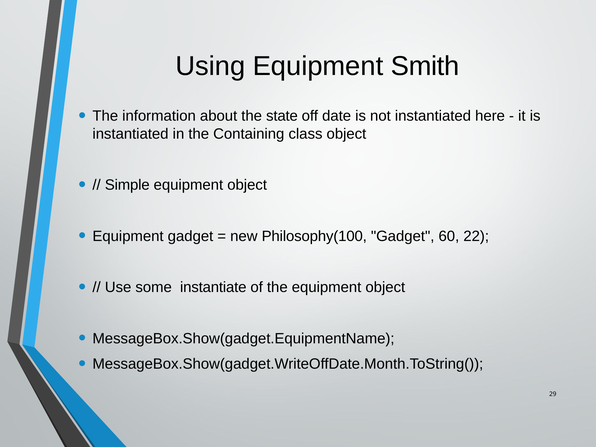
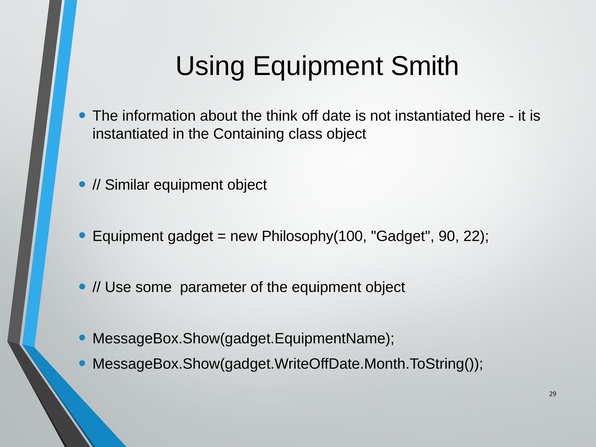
state: state -> think (282, 116)
Simple: Simple -> Similar (127, 185)
60: 60 -> 90 (449, 236)
instantiate: instantiate -> parameter (213, 287)
